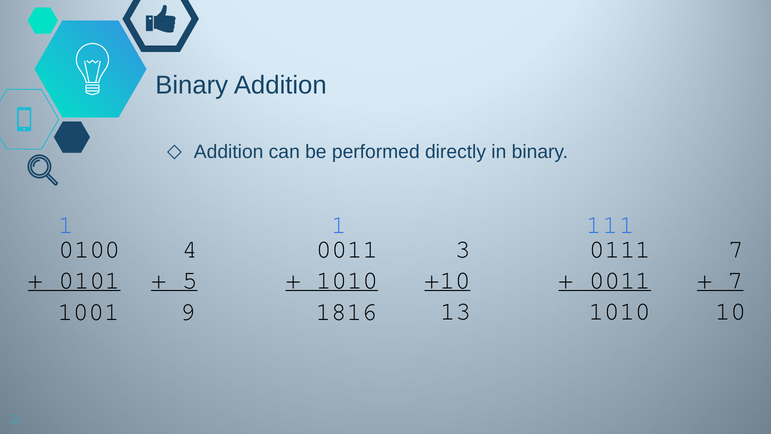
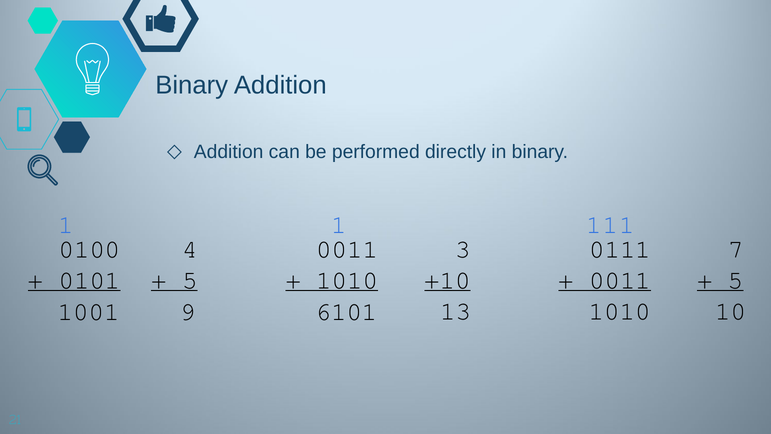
7: 7 -> 5 (736, 280)
1816: 1816 -> 6101 (347, 312)
